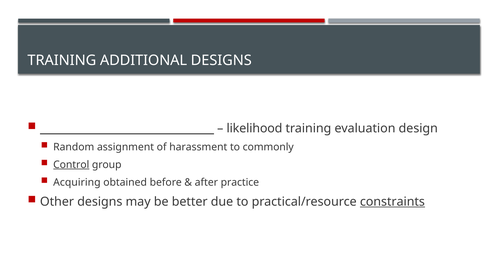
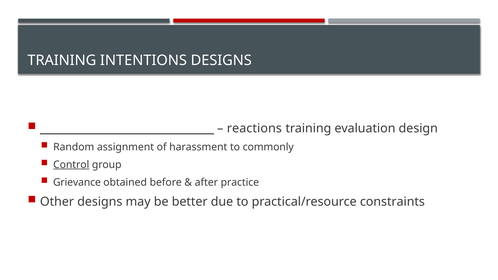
ADDITIONAL: ADDITIONAL -> INTENTIONS (143, 60)
likelihood: likelihood -> reactions (254, 128)
Acquiring: Acquiring -> Grievance (77, 182)
constraints underline: present -> none (392, 202)
